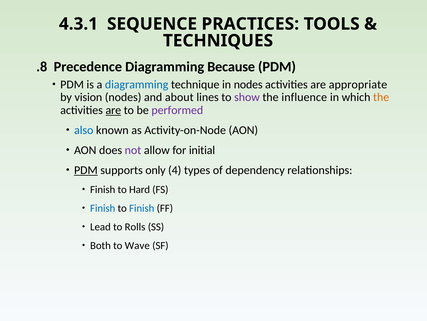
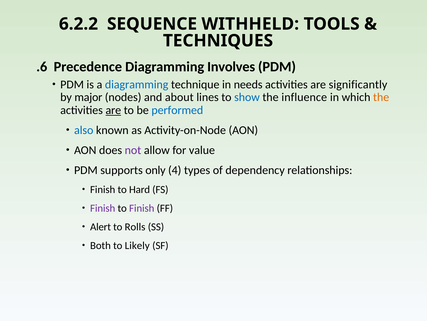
4.3.1: 4.3.1 -> 6.2.2 (78, 24)
PRACTICES: PRACTICES -> WITHHELD (250, 24)
.8: .8 -> .6 (42, 67)
Because: Because -> Involves (231, 67)
in nodes: nodes -> needs (248, 84)
appropriate: appropriate -> significantly (358, 84)
vision: vision -> major (88, 97)
show colour: purple -> blue (247, 97)
performed colour: purple -> blue (177, 110)
initial: initial -> value (202, 150)
PDM underline: present -> none (86, 170)
Finish colour: blue -> purple (103, 208)
Finish colour: blue -> purple (142, 208)
Lead: Lead -> Alert (101, 226)
Wave: Wave -> Likely (137, 245)
